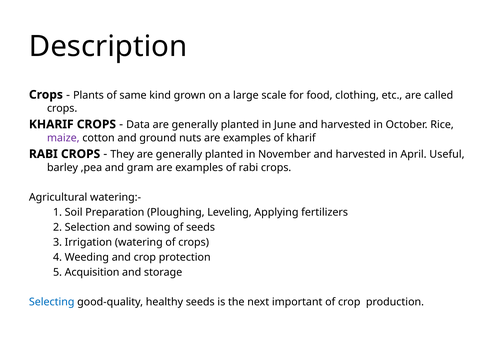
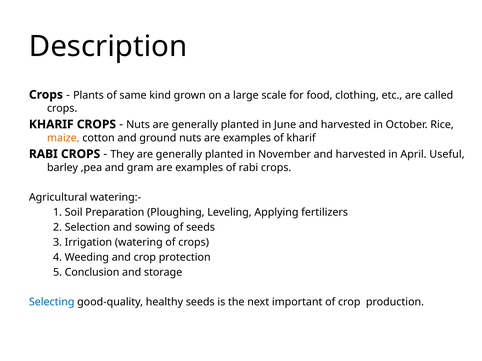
Data: Data -> Nuts (138, 125)
maize colour: purple -> orange (63, 138)
Acquisition: Acquisition -> Conclusion (92, 273)
